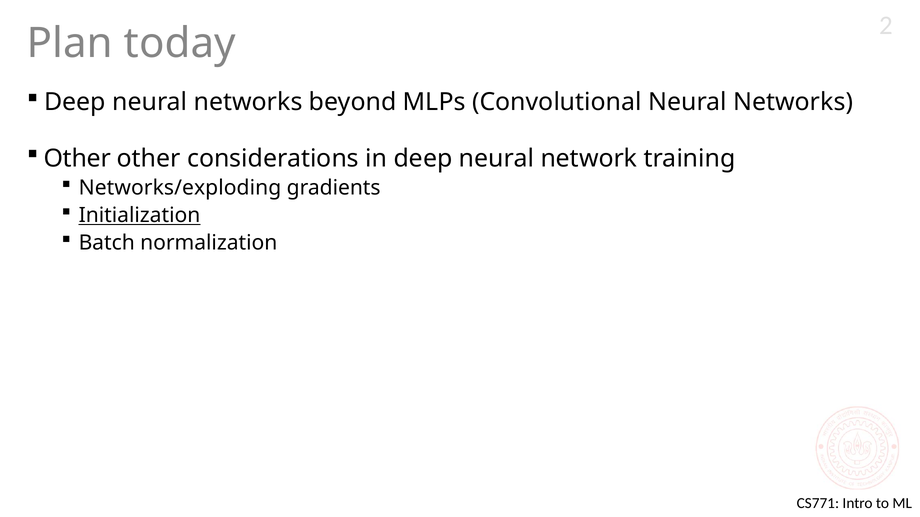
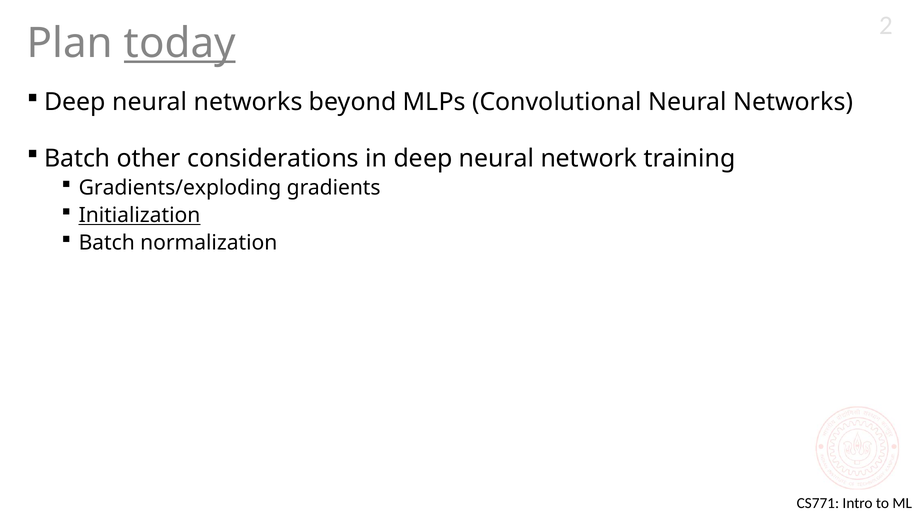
today underline: none -> present (180, 44)
Other: Other -> Batch (77, 158)
Networks/exploding: Networks/exploding -> Gradients/exploding (180, 188)
